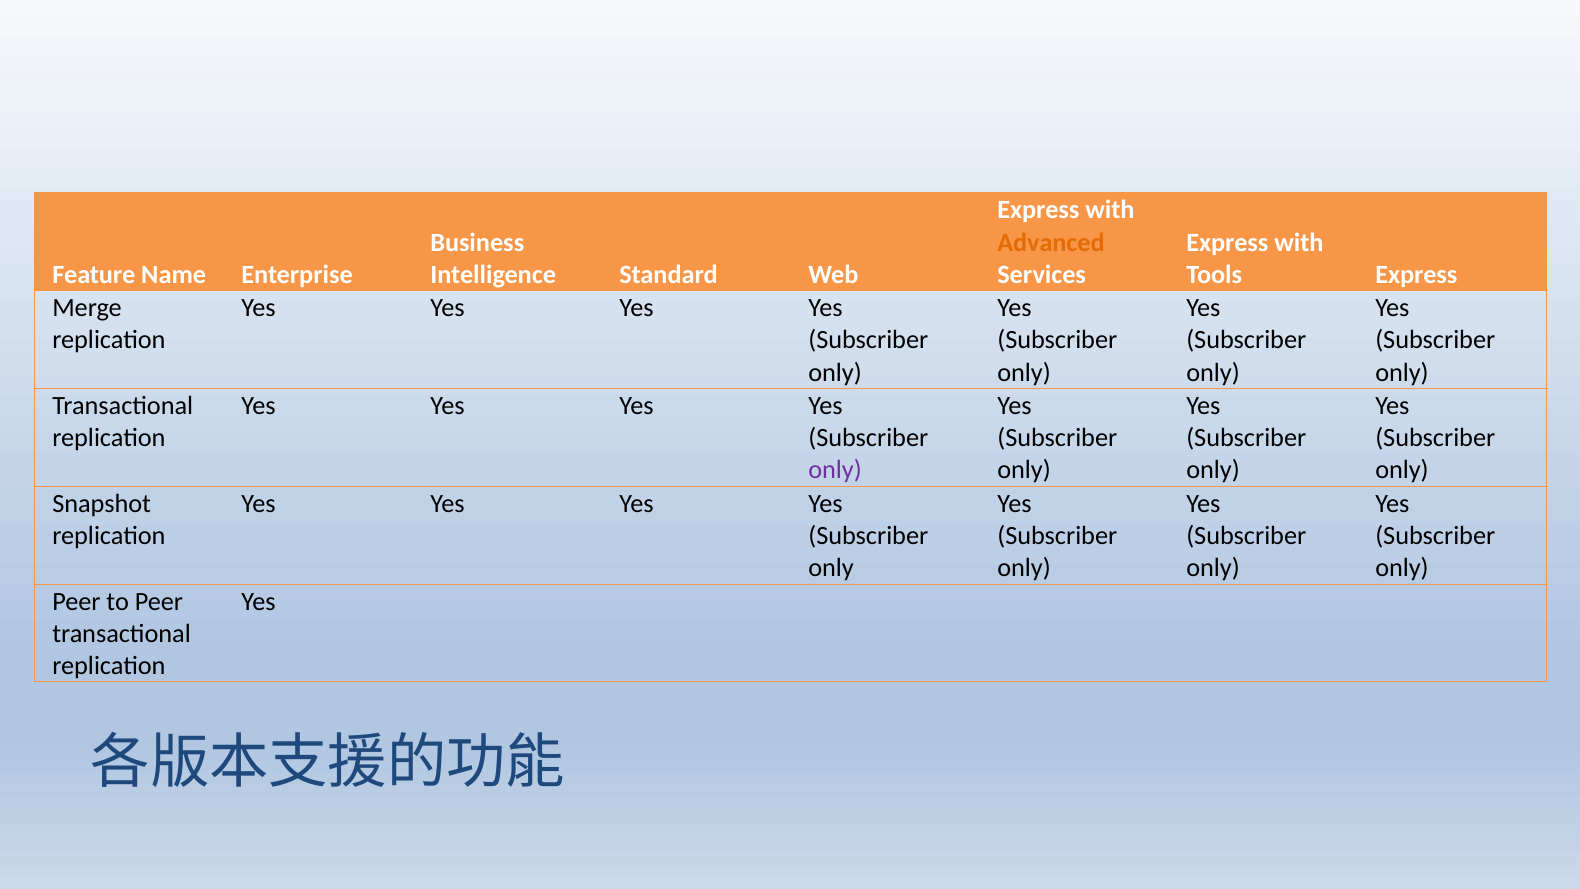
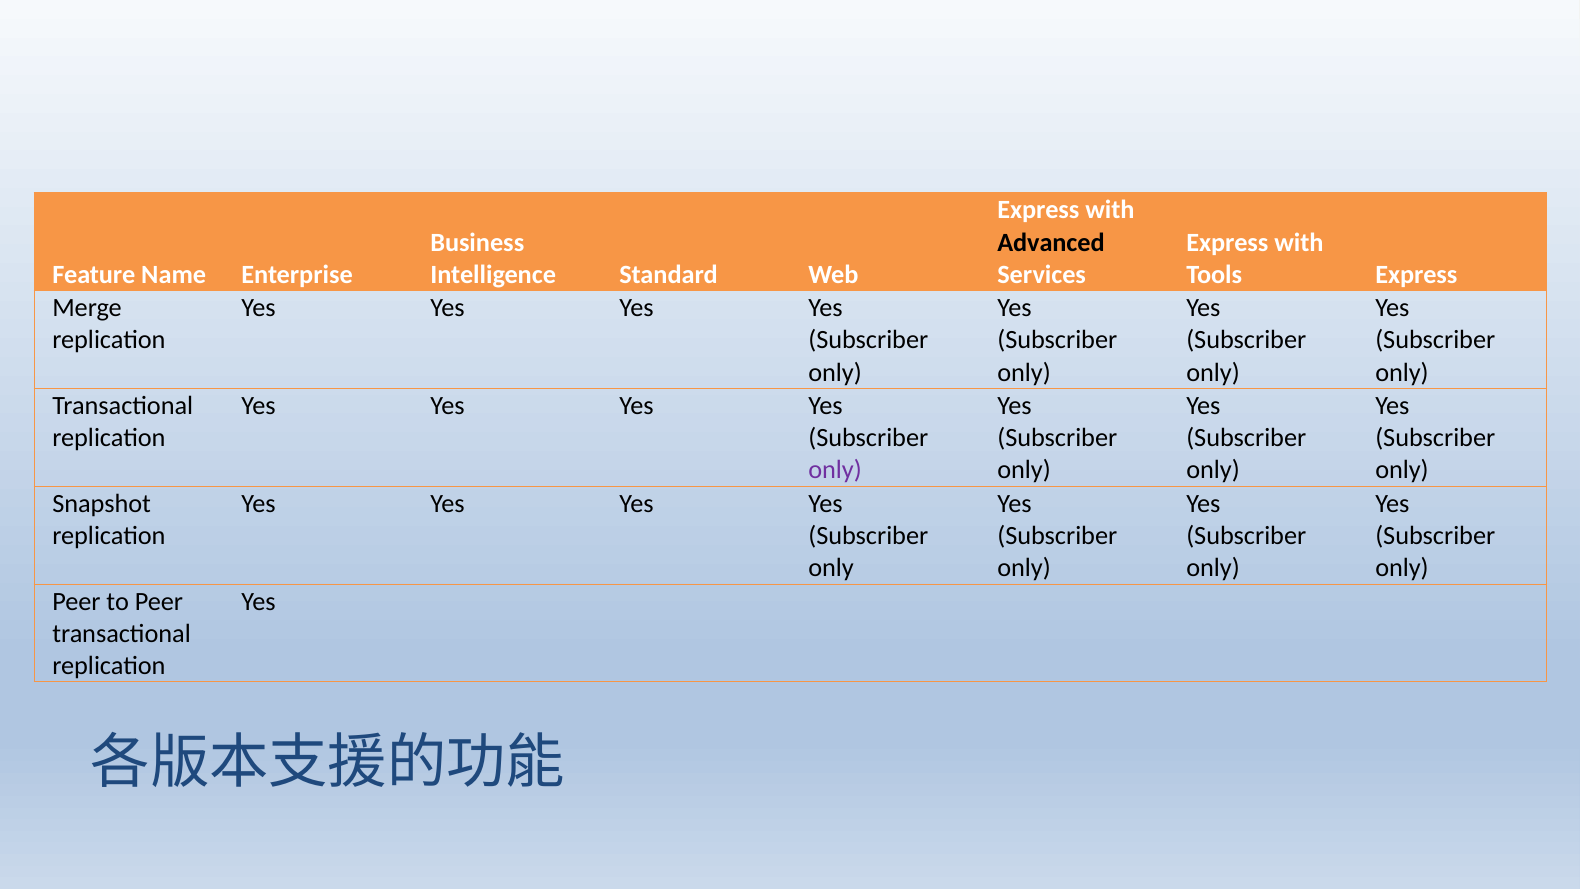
Advanced colour: orange -> black (1051, 242)
